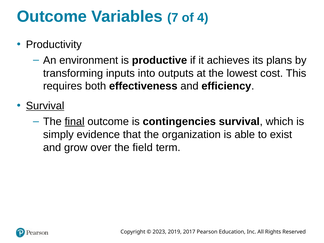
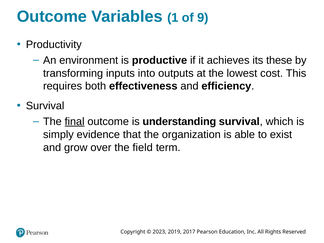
7: 7 -> 1 (173, 18)
4: 4 -> 9 (203, 18)
plans: plans -> these (279, 60)
Survival underline: present -> none (45, 106)
contingencies: contingencies -> understanding (179, 122)
